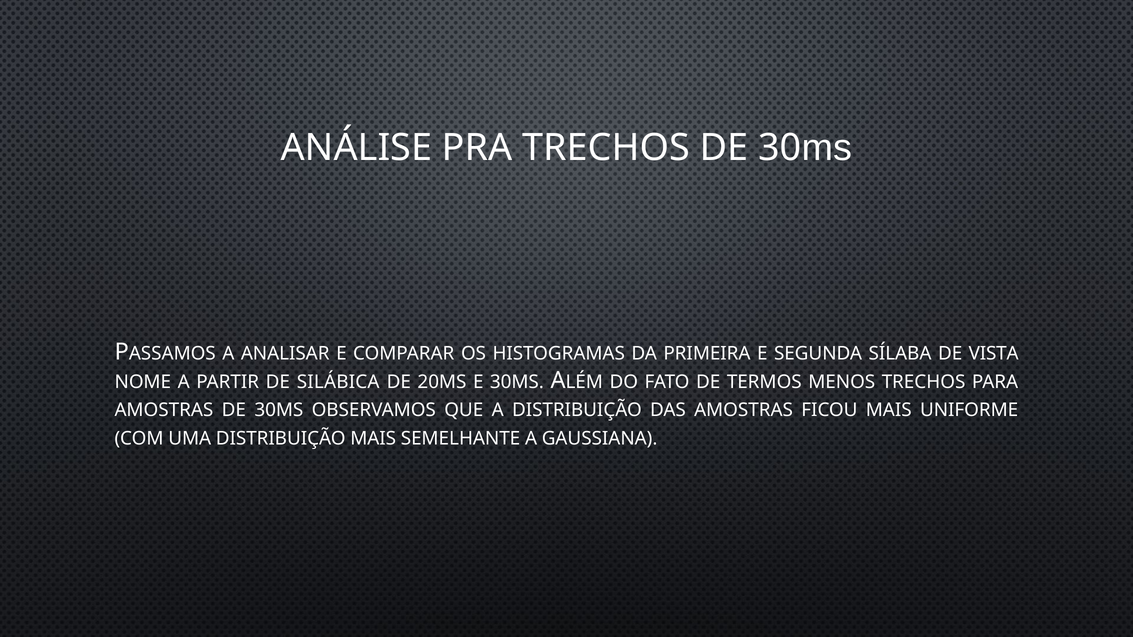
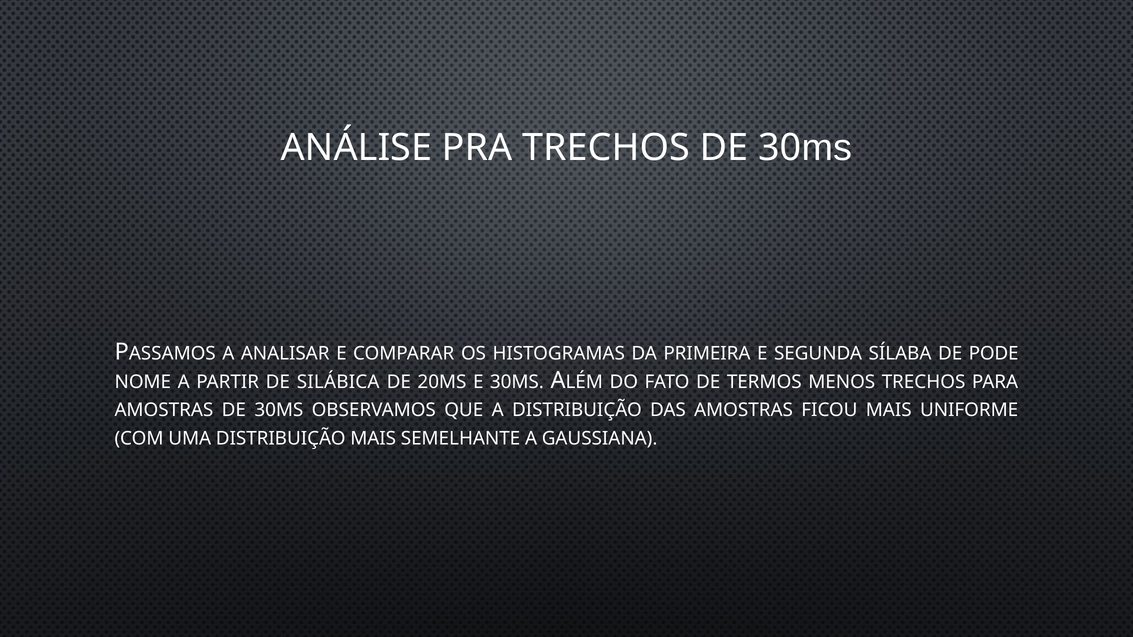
VISTA: VISTA -> PODE (994, 354)
